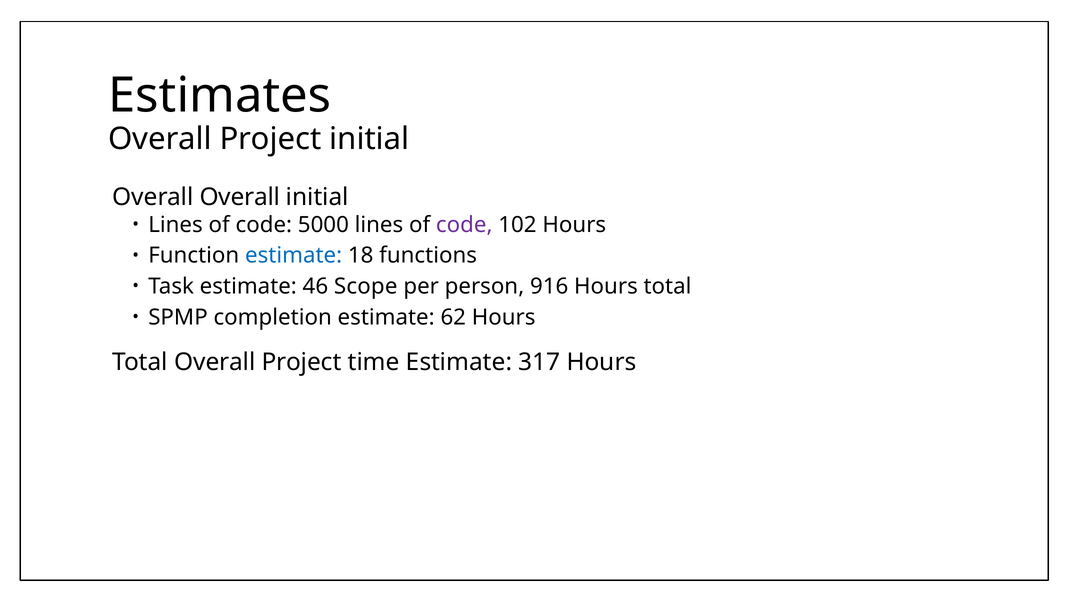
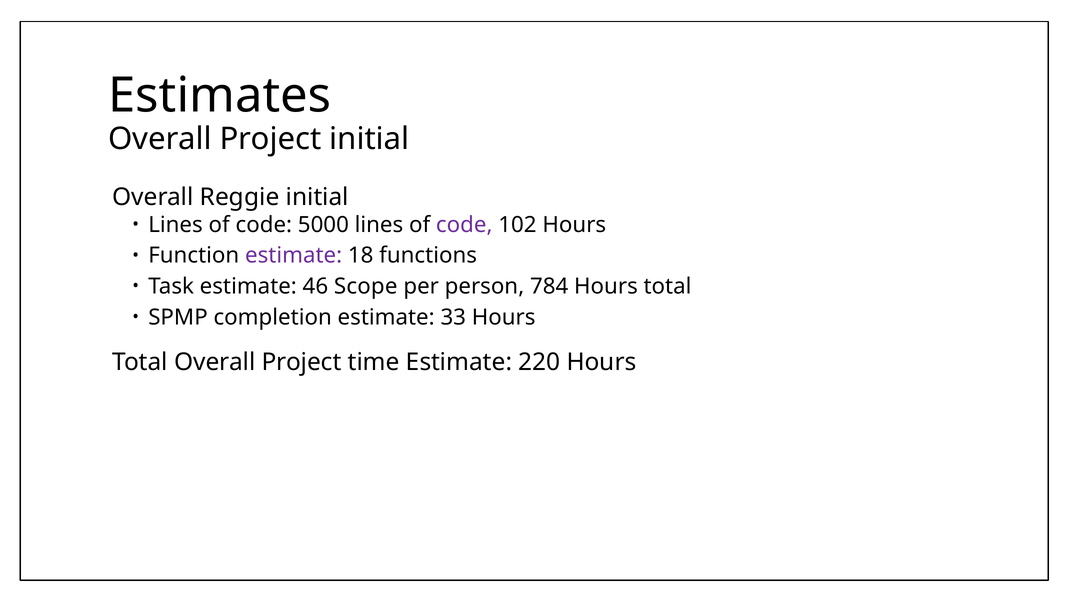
Overall Overall: Overall -> Reggie (240, 197)
estimate colour: blue -> purple (294, 256)
916: 916 -> 784 (549, 287)
62: 62 -> 33 (453, 317)
317: 317 -> 220 (539, 363)
